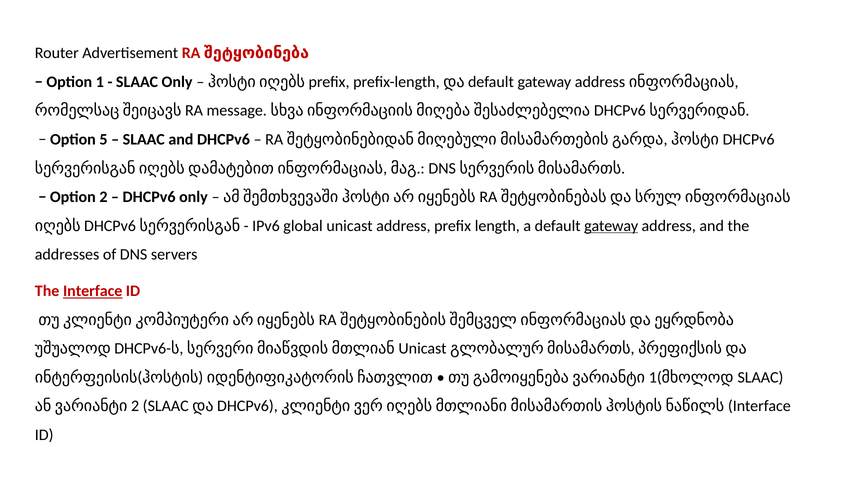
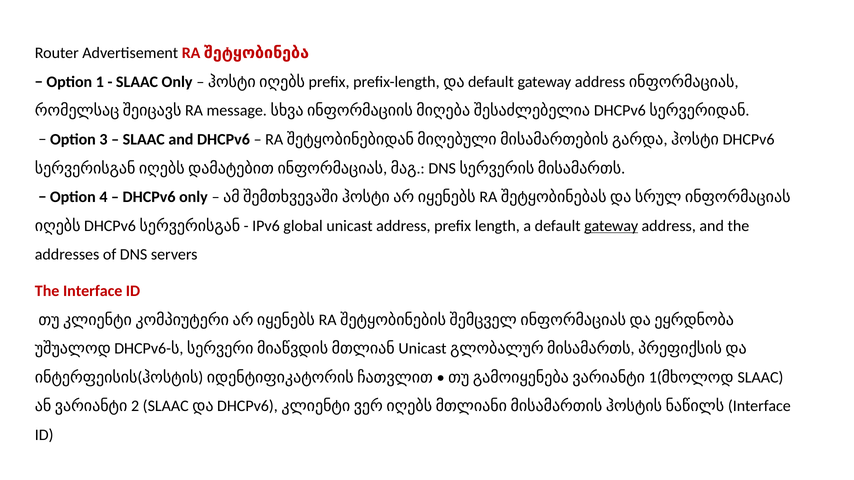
5: 5 -> 3 (104, 140)
Option 2: 2 -> 4 (103, 197)
Interface underline: present -> none (93, 291)
